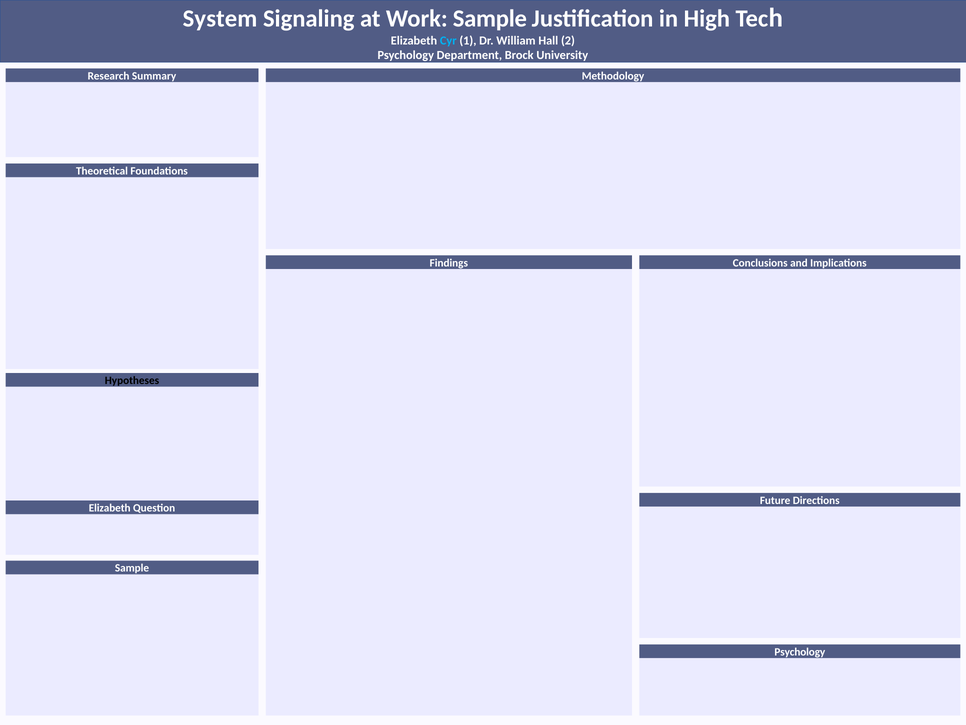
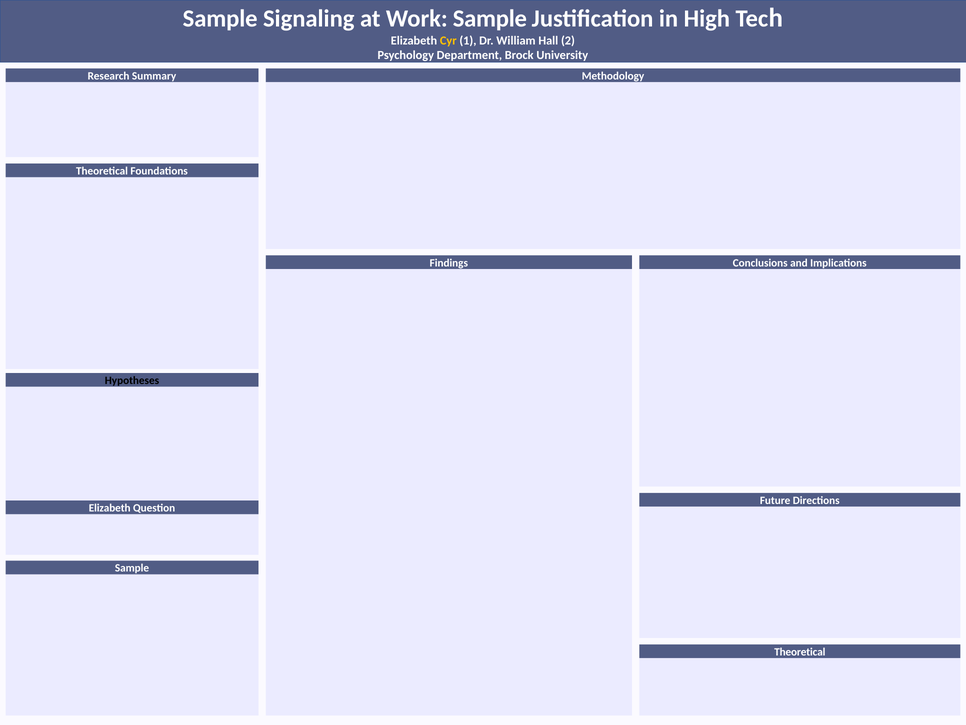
System: System -> Sample (220, 19)
Cyr colour: light blue -> yellow (448, 41)
Psychology: Psychology -> Theoretical (800, 652)
